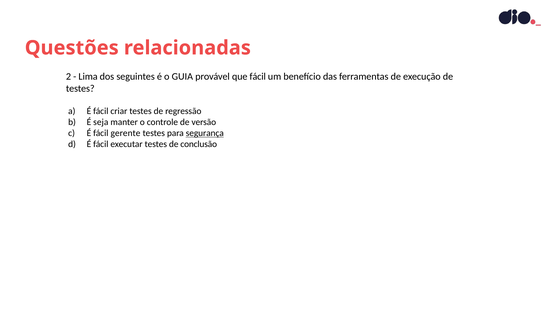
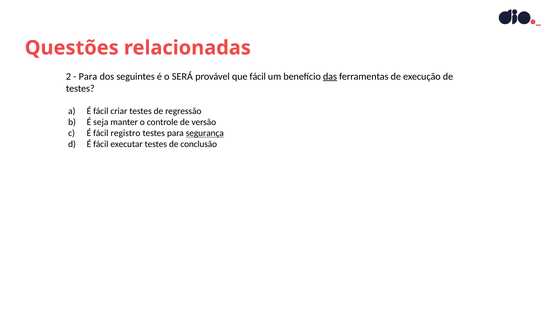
Lima: Lima -> Para (88, 76)
GUIA: GUIA -> SERÁ (182, 76)
das underline: none -> present (330, 76)
gerente: gerente -> registro (125, 133)
